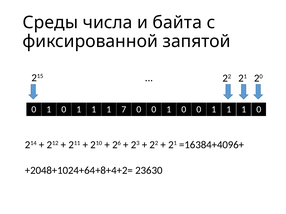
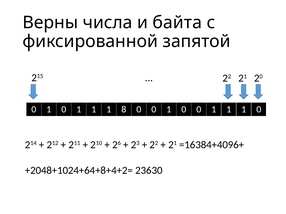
Среды: Среды -> Верны (50, 23)
7: 7 -> 8 (124, 110)
